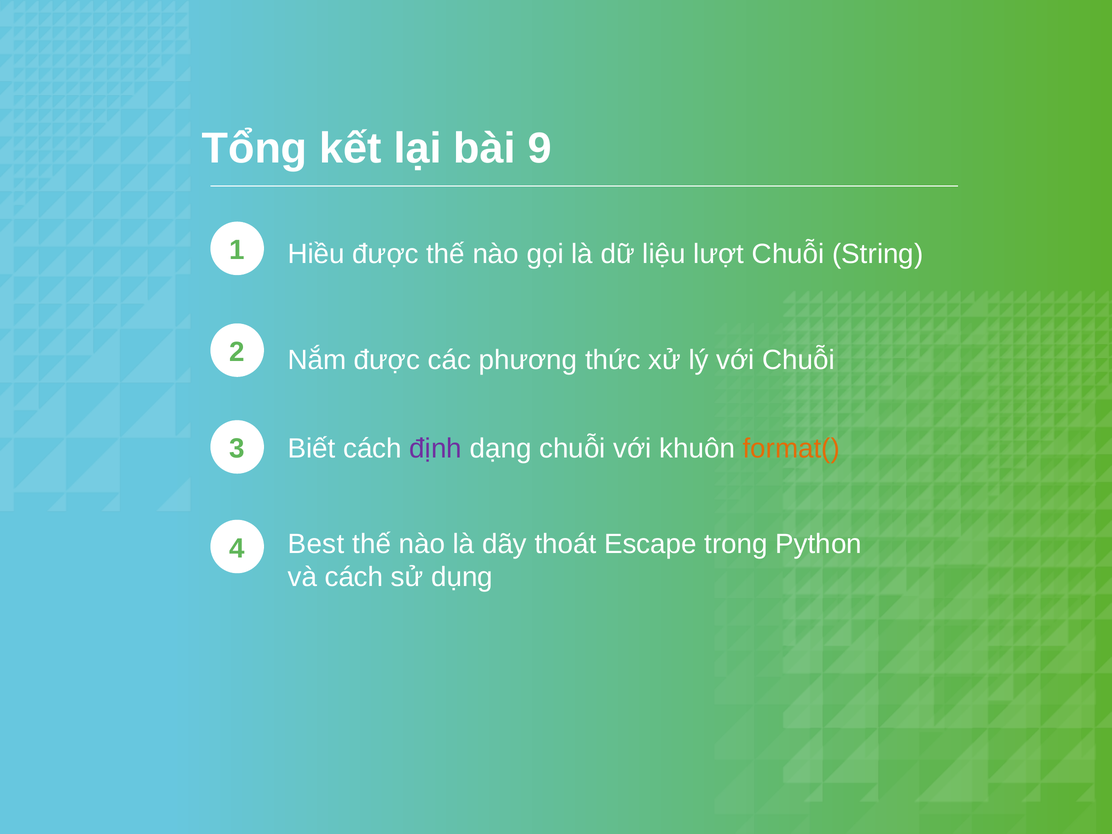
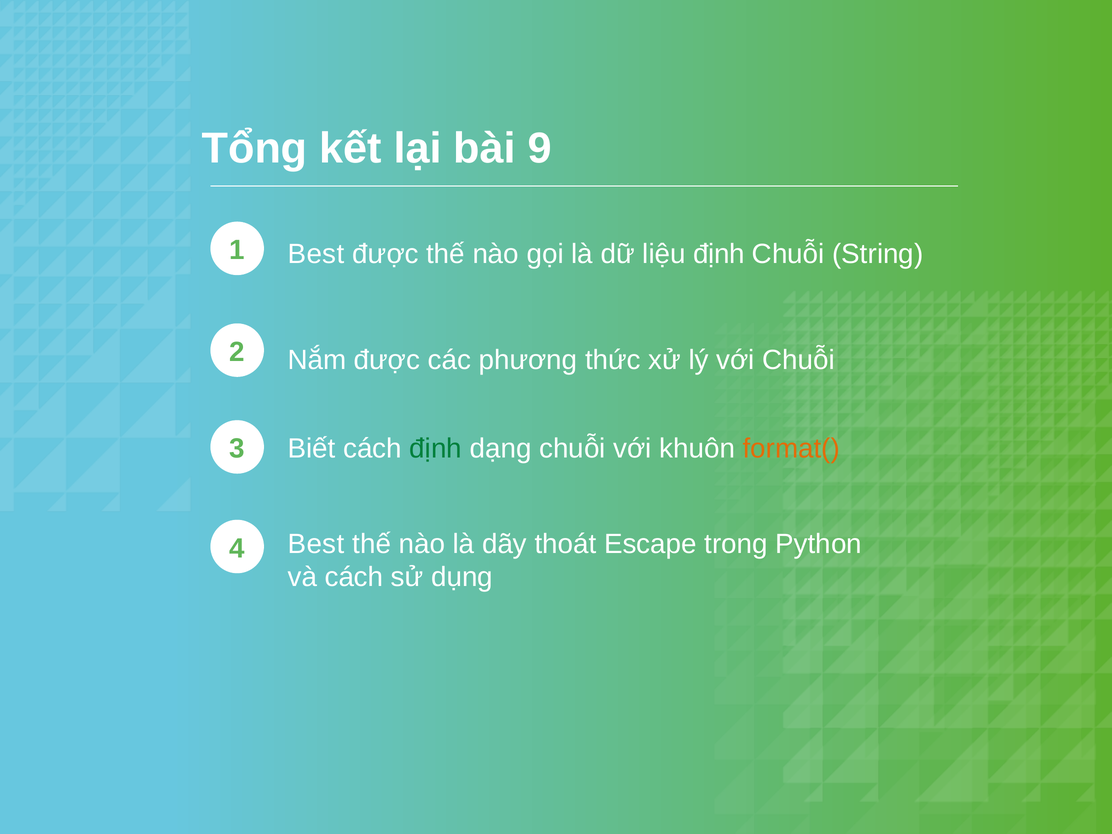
Hiều: Hiều -> Best (316, 254)
liệu lượt: lượt -> định (719, 254)
định colour: purple -> green (436, 449)
